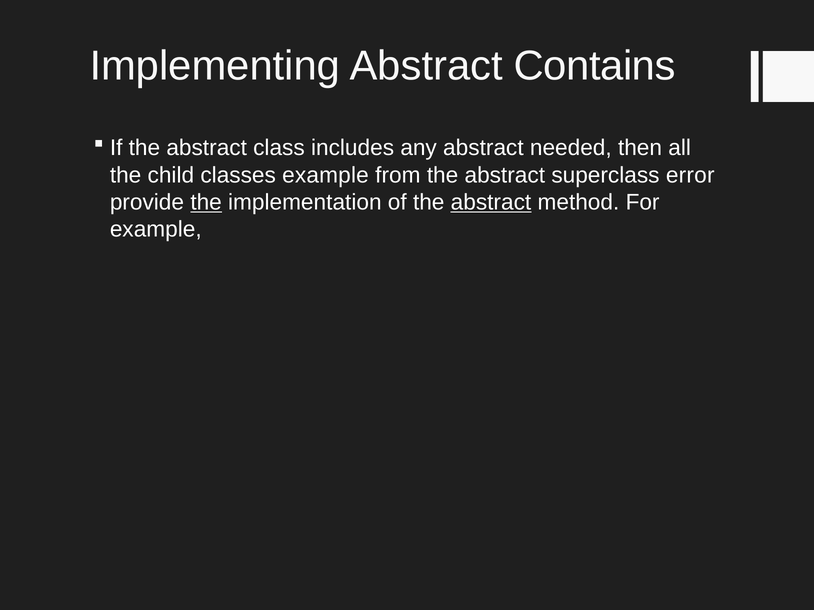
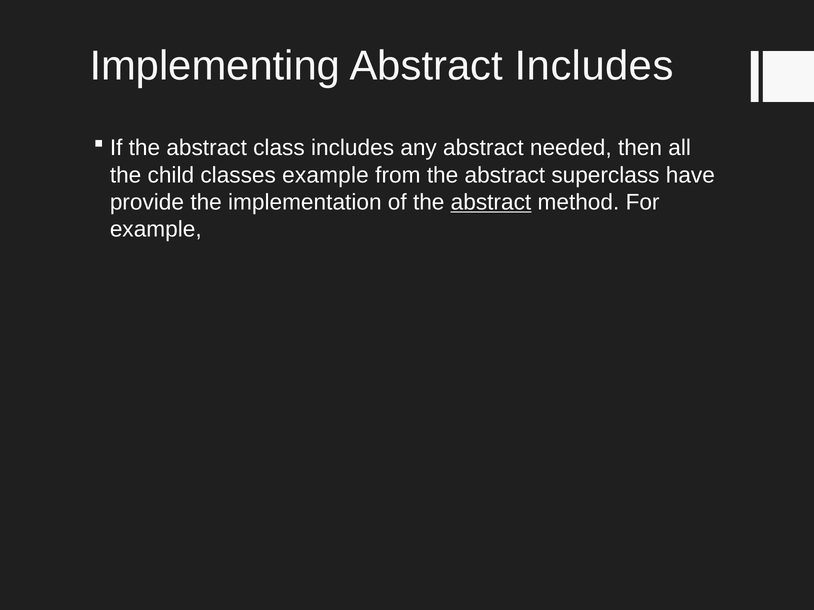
Abstract Contains: Contains -> Includes (594, 66)
error: error -> have (690, 175)
the underline: present -> none (206, 202)
